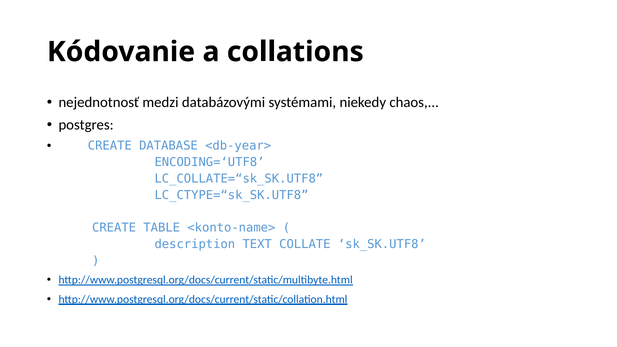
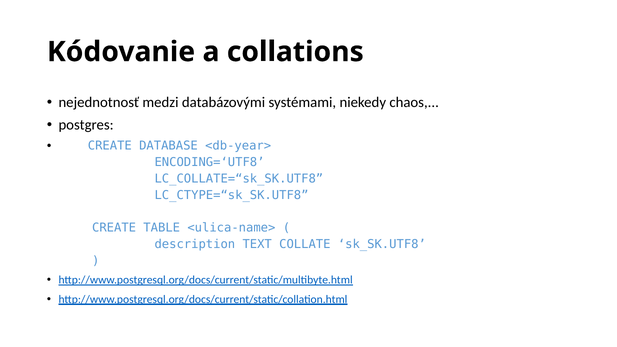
<konto-name>: <konto-name> -> <ulica-name> (231, 228)
